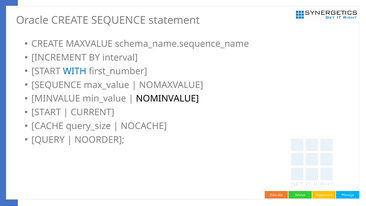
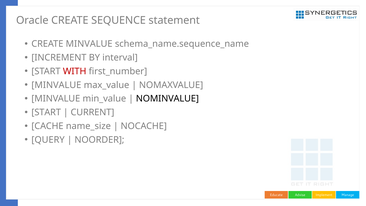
CREATE MAXVALUE: MAXVALUE -> MINVALUE (89, 44)
WITH colour: blue -> red (75, 71)
SEQUENCE: SEQUENCE -> MINVALUE (56, 85)
query_size: query_size -> name_size (88, 126)
